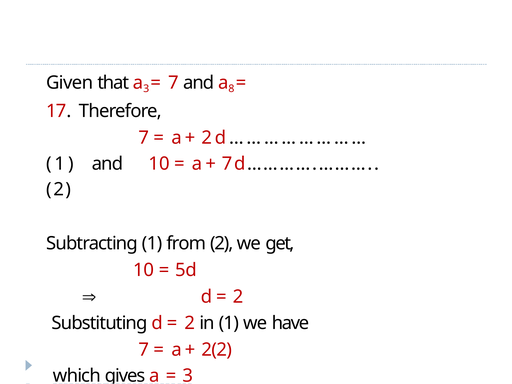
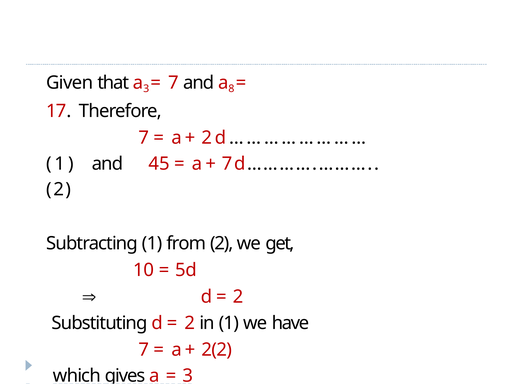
and 10: 10 -> 45 (159, 164)
